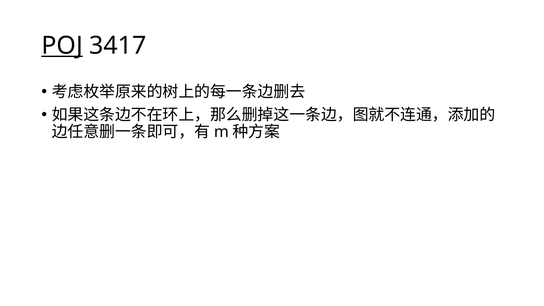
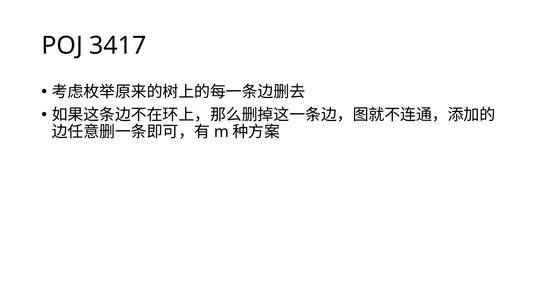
POJ underline: present -> none (62, 46)
